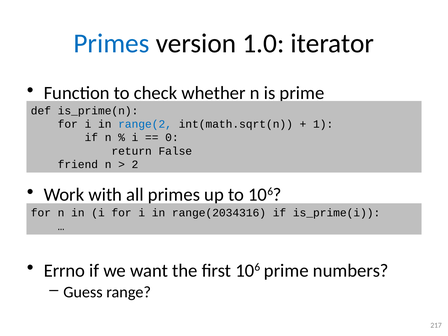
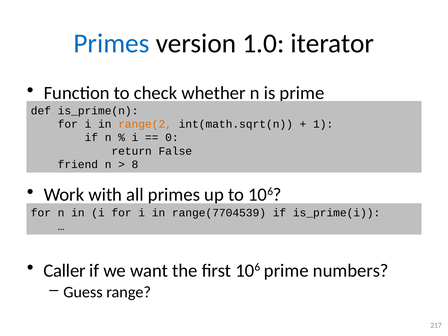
range(2 colour: blue -> orange (145, 124)
2: 2 -> 8 (135, 164)
range(2034316: range(2034316 -> range(7704539 (219, 213)
Errno: Errno -> Caller (64, 271)
